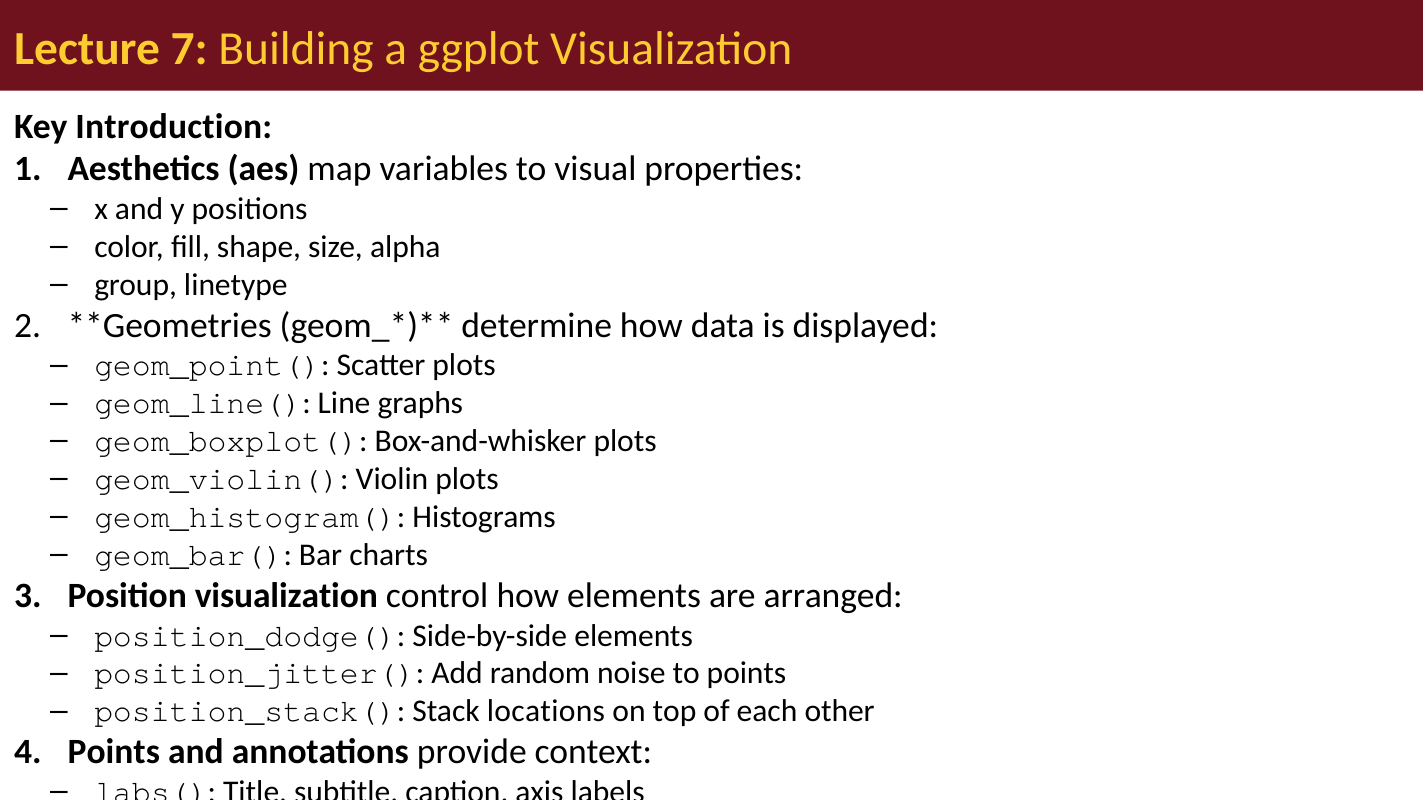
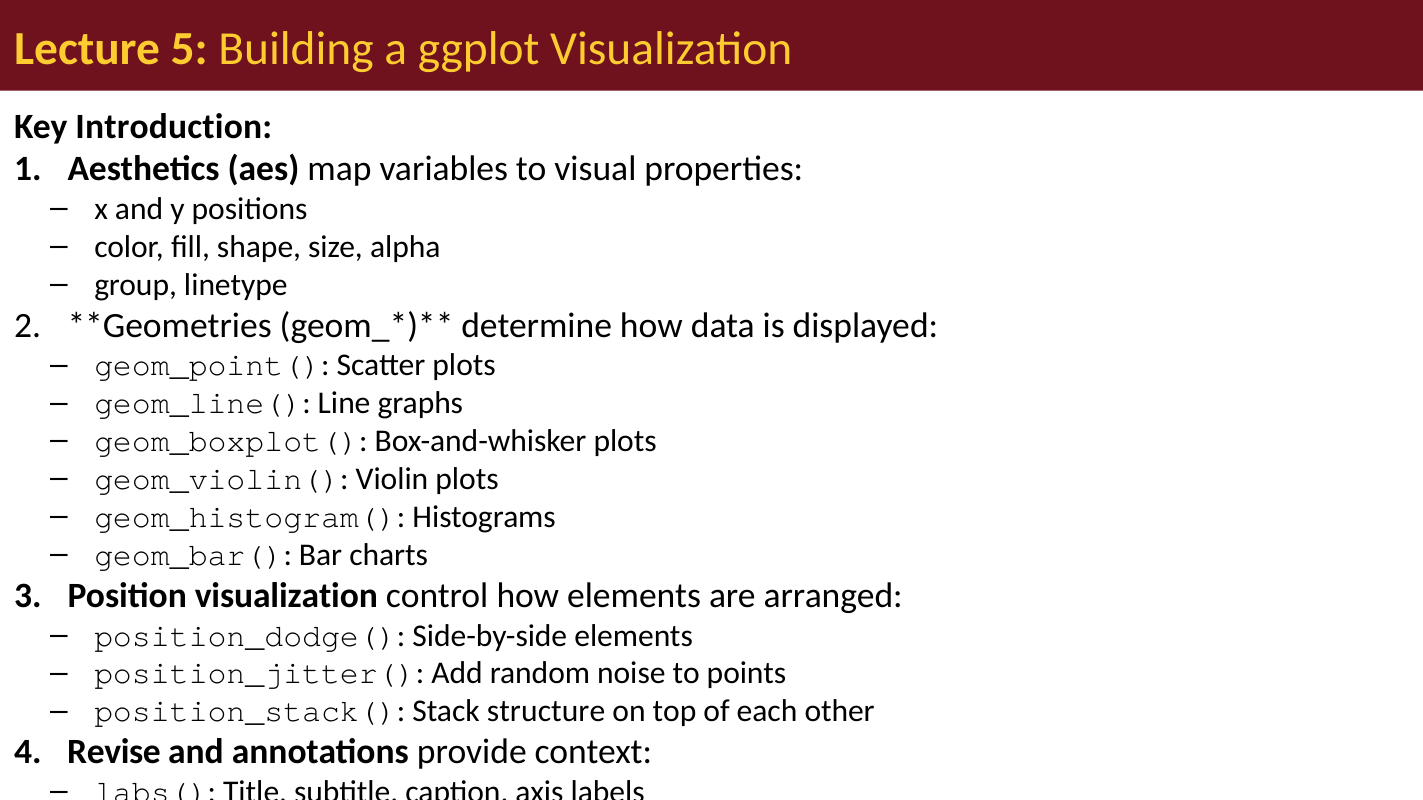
7: 7 -> 5 (189, 49)
locations: locations -> structure (546, 712)
Points: Points -> Revise (114, 752)
